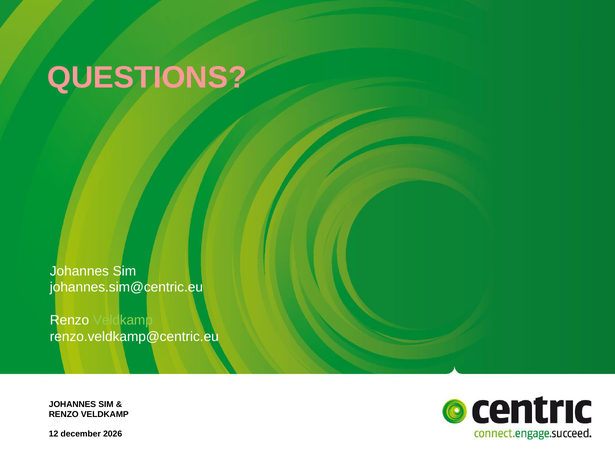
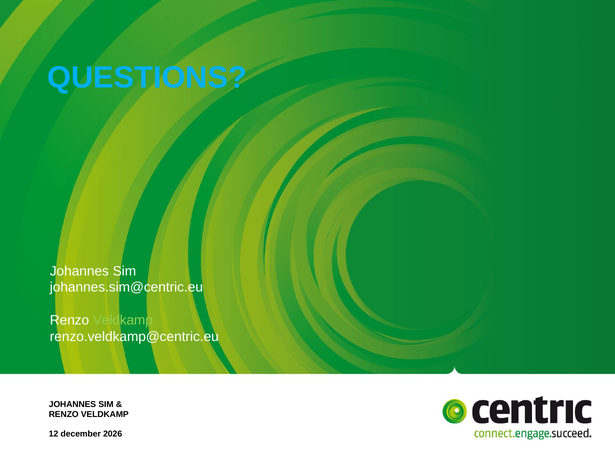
QUESTIONS colour: pink -> light blue (147, 78)
